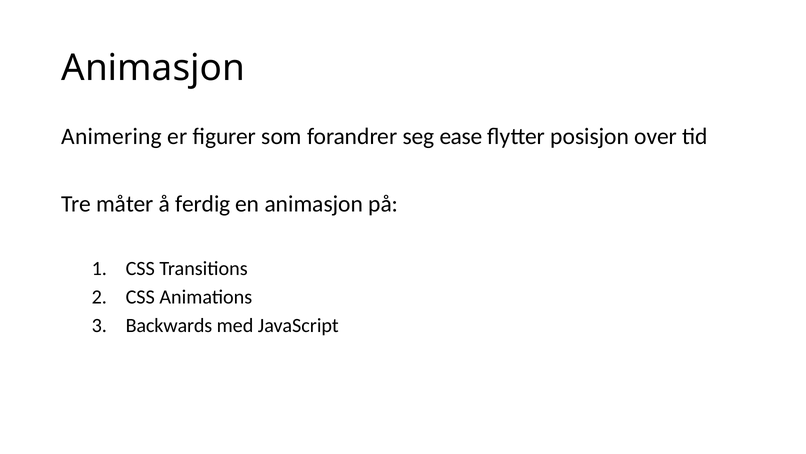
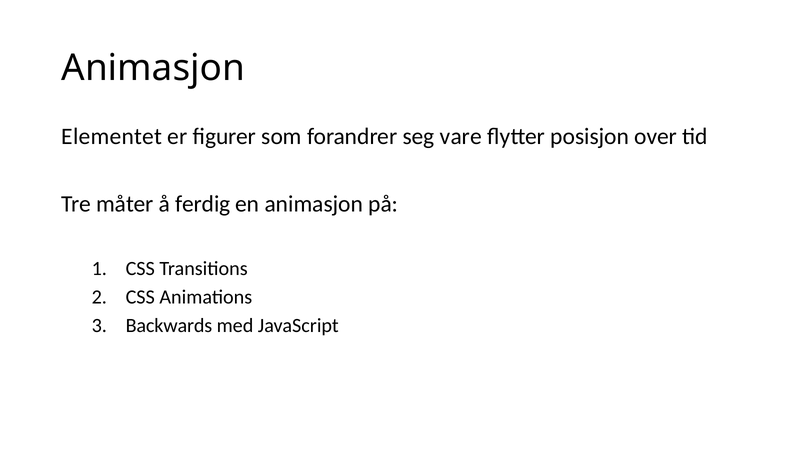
Animering: Animering -> Elementet (112, 136)
ease: ease -> vare (461, 136)
